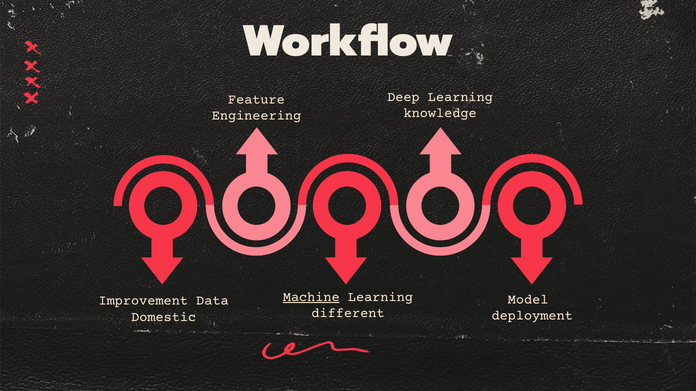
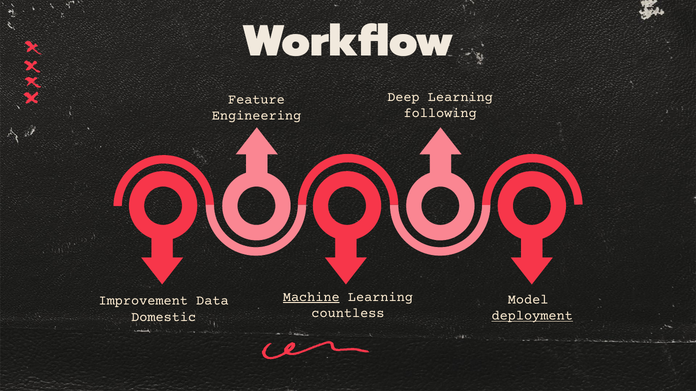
knowledge: knowledge -> following (440, 113)
different: different -> countless (348, 313)
deployment underline: none -> present (532, 316)
